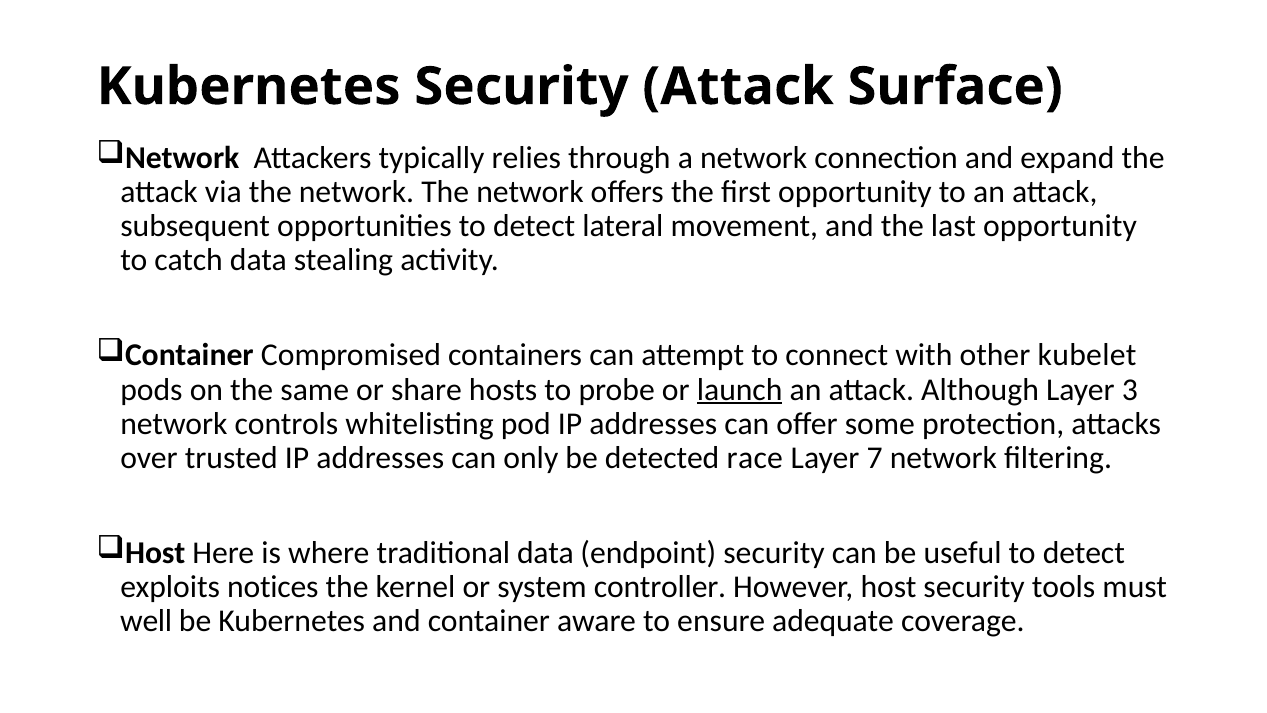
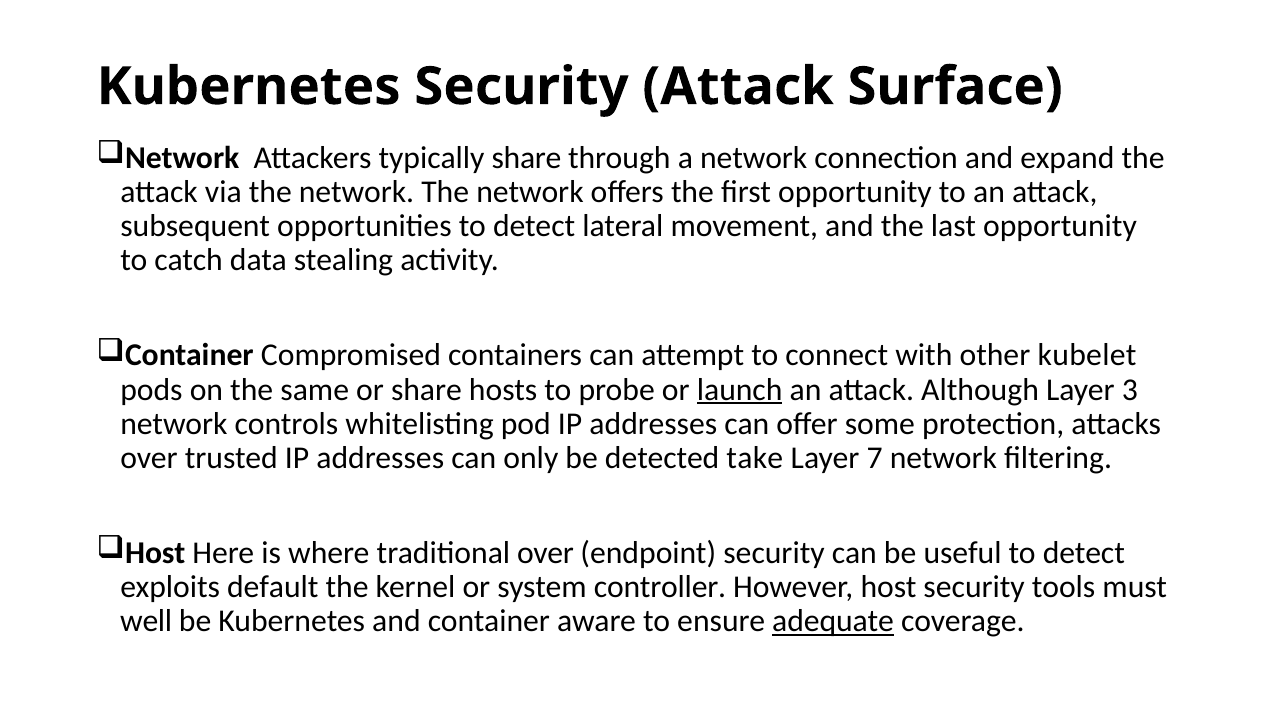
typically relies: relies -> share (526, 158)
race: race -> take (755, 458)
traditional data: data -> over (545, 553)
notices: notices -> default (273, 587)
adequate underline: none -> present (833, 621)
